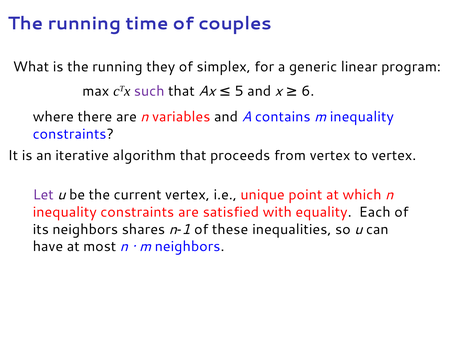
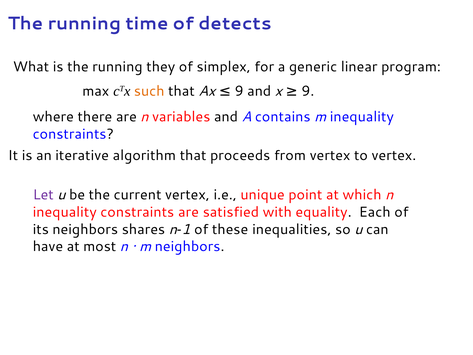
couples: couples -> detects (235, 23)
such colour: purple -> orange (149, 91)
5: 5 -> 9 (239, 91)
6: 6 -> 9 (308, 91)
